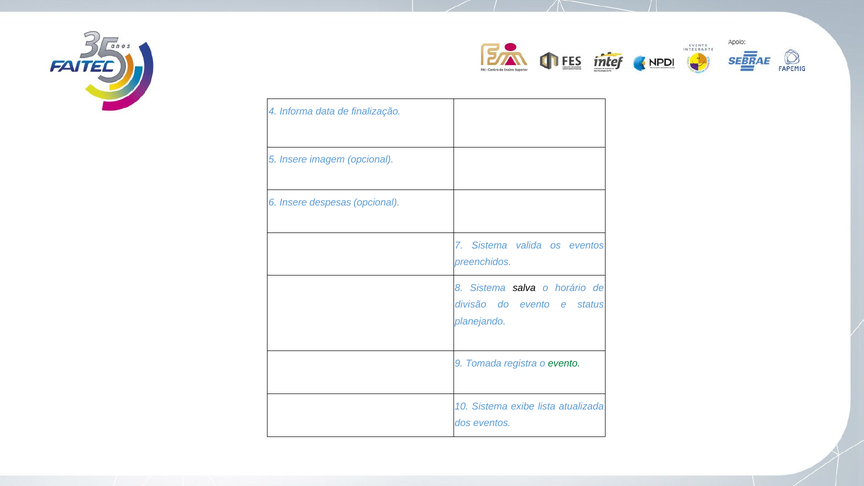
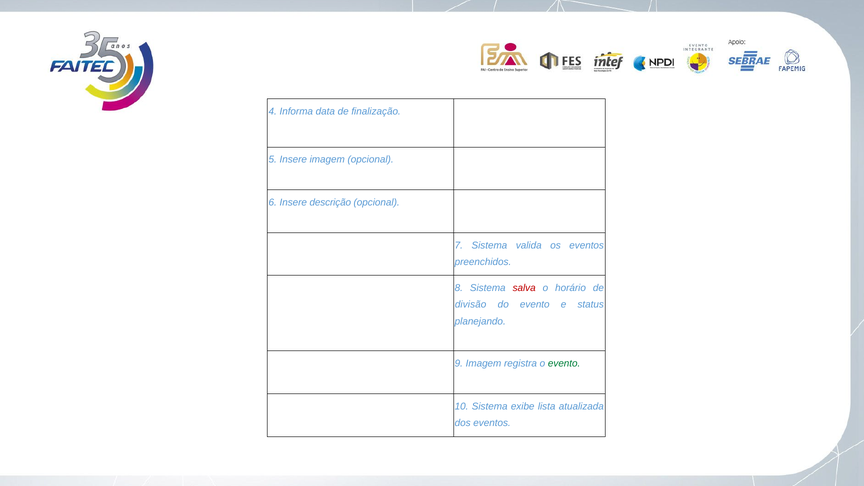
despesas: despesas -> descrição (330, 203)
salva colour: black -> red (524, 288)
9 Tomada: Tomada -> Imagem (484, 364)
